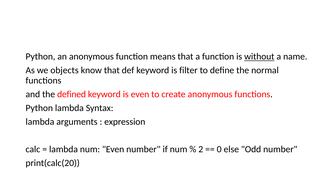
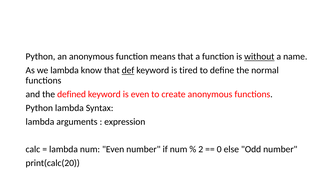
we objects: objects -> lambda (65, 70)
def underline: none -> present (128, 70)
filter: filter -> tired (188, 70)
